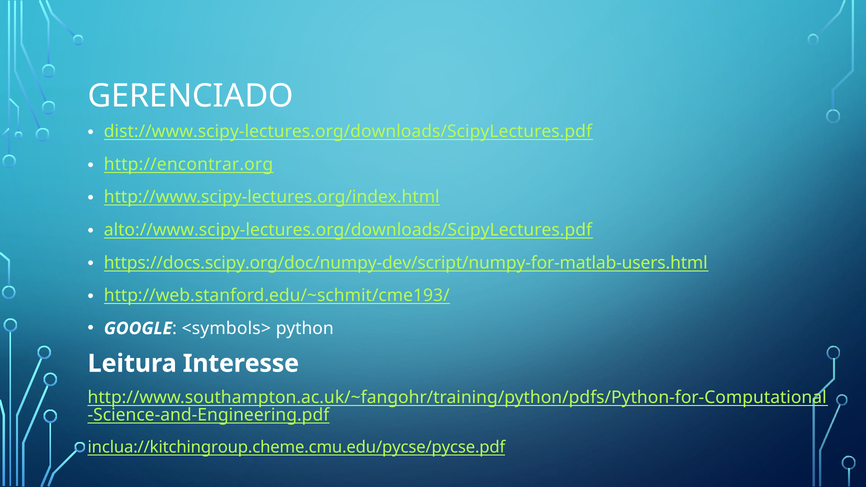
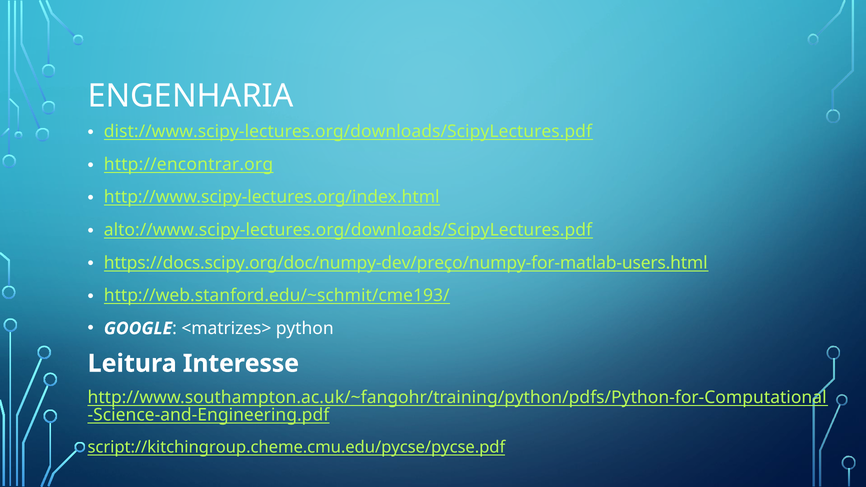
GERENCIADO: GERENCIADO -> ENGENHARIA (191, 96)
https://docs.scipy.org/doc/numpy-dev/script/numpy-for-matlab-users.html: https://docs.scipy.org/doc/numpy-dev/script/numpy-for-matlab-users.html -> https://docs.scipy.org/doc/numpy-dev/preço/numpy-for-matlab-users.html (406, 263)
<symbols>: <symbols> -> <matrizes> (226, 329)
inclua://kitchingroup.cheme.cmu.edu/pycse/pycse.pdf: inclua://kitchingroup.cheme.cmu.edu/pycse/pycse.pdf -> script://kitchingroup.cheme.cmu.edu/pycse/pycse.pdf (296, 447)
